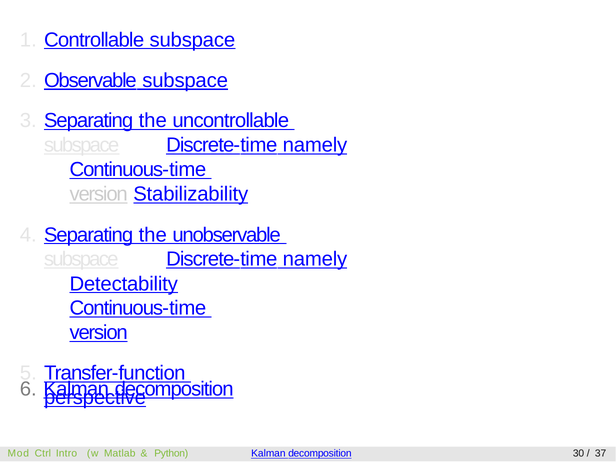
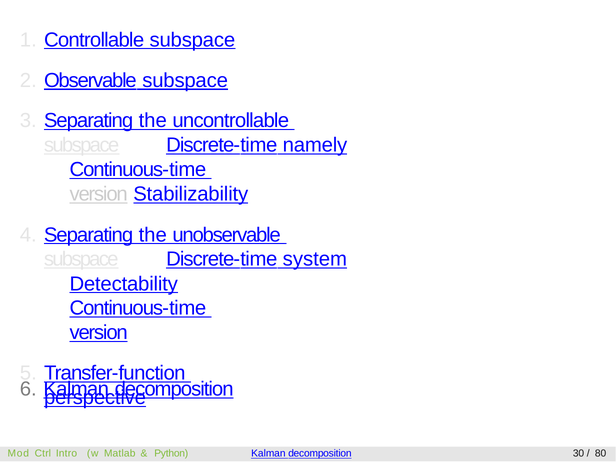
namely: namely -> system (315, 259)
37: 37 -> 80 (601, 454)
